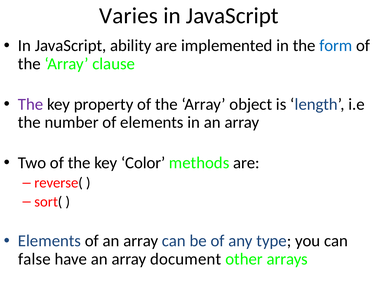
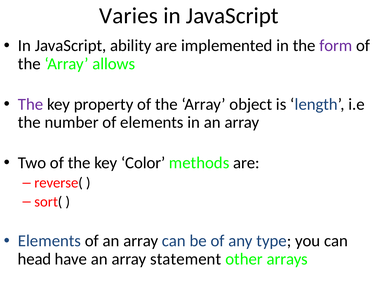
form colour: blue -> purple (336, 46)
clause: clause -> allows (114, 64)
false: false -> head (34, 259)
document: document -> statement (186, 259)
